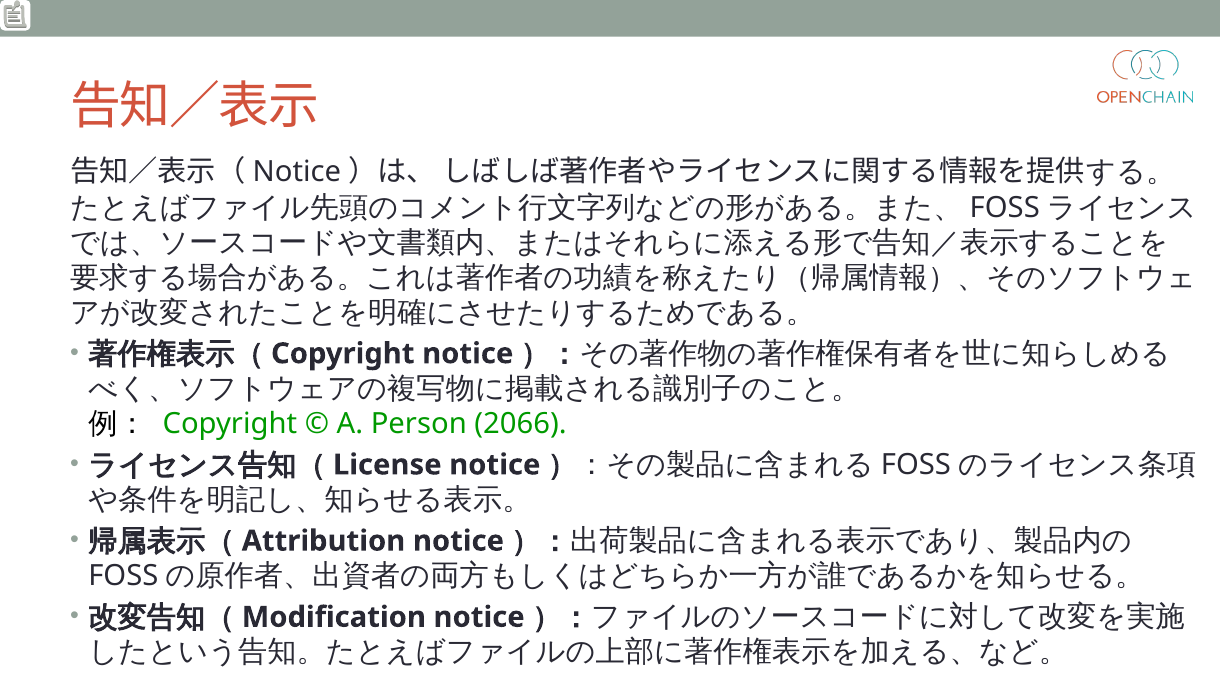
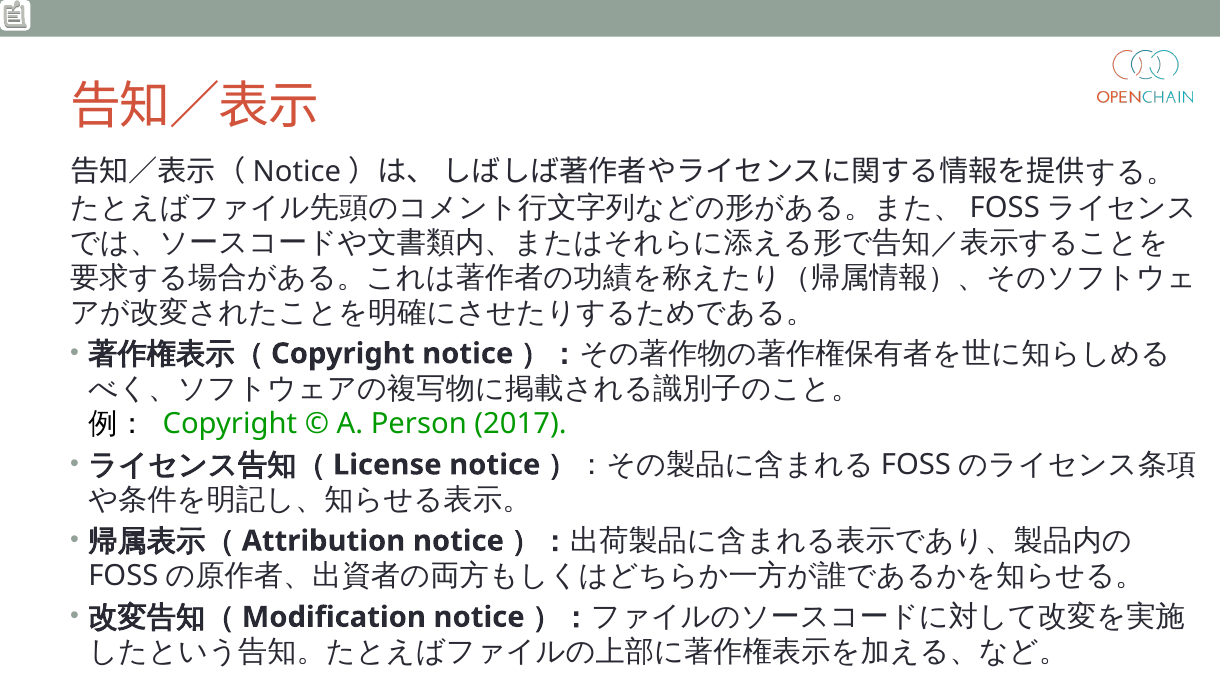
2066: 2066 -> 2017 (520, 424)
